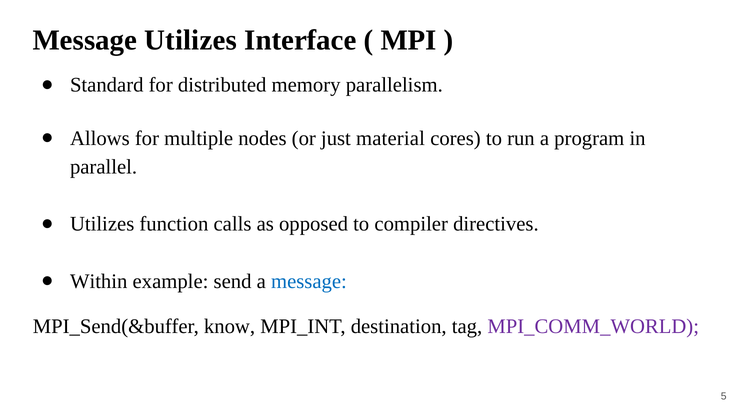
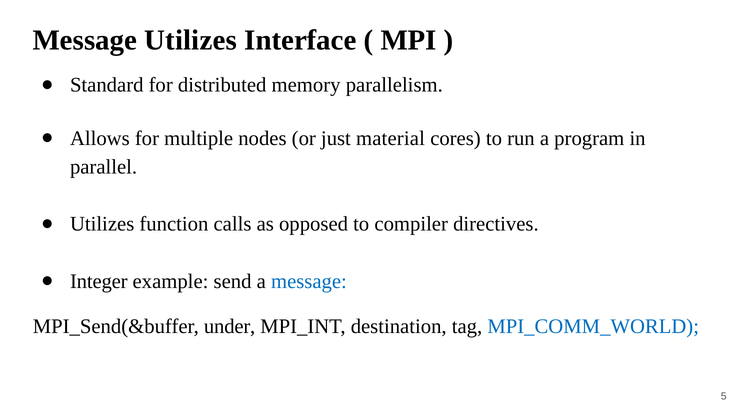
Within: Within -> Integer (99, 281)
know: know -> under (230, 326)
MPI_COMM_WORLD colour: purple -> blue (593, 326)
